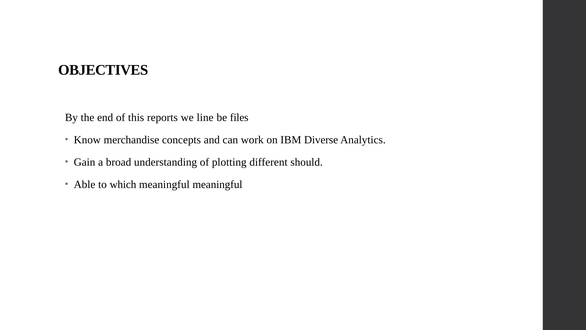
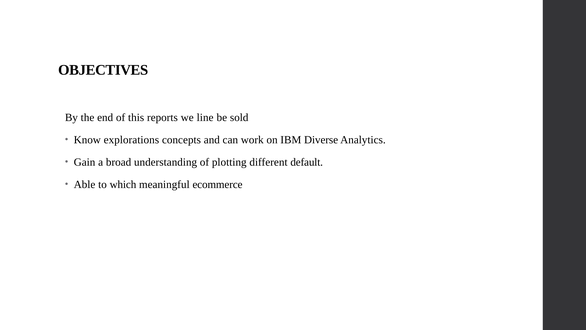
files: files -> sold (239, 117)
merchandise: merchandise -> explorations (131, 140)
should: should -> default (307, 162)
meaningful meaningful: meaningful -> ecommerce (218, 184)
